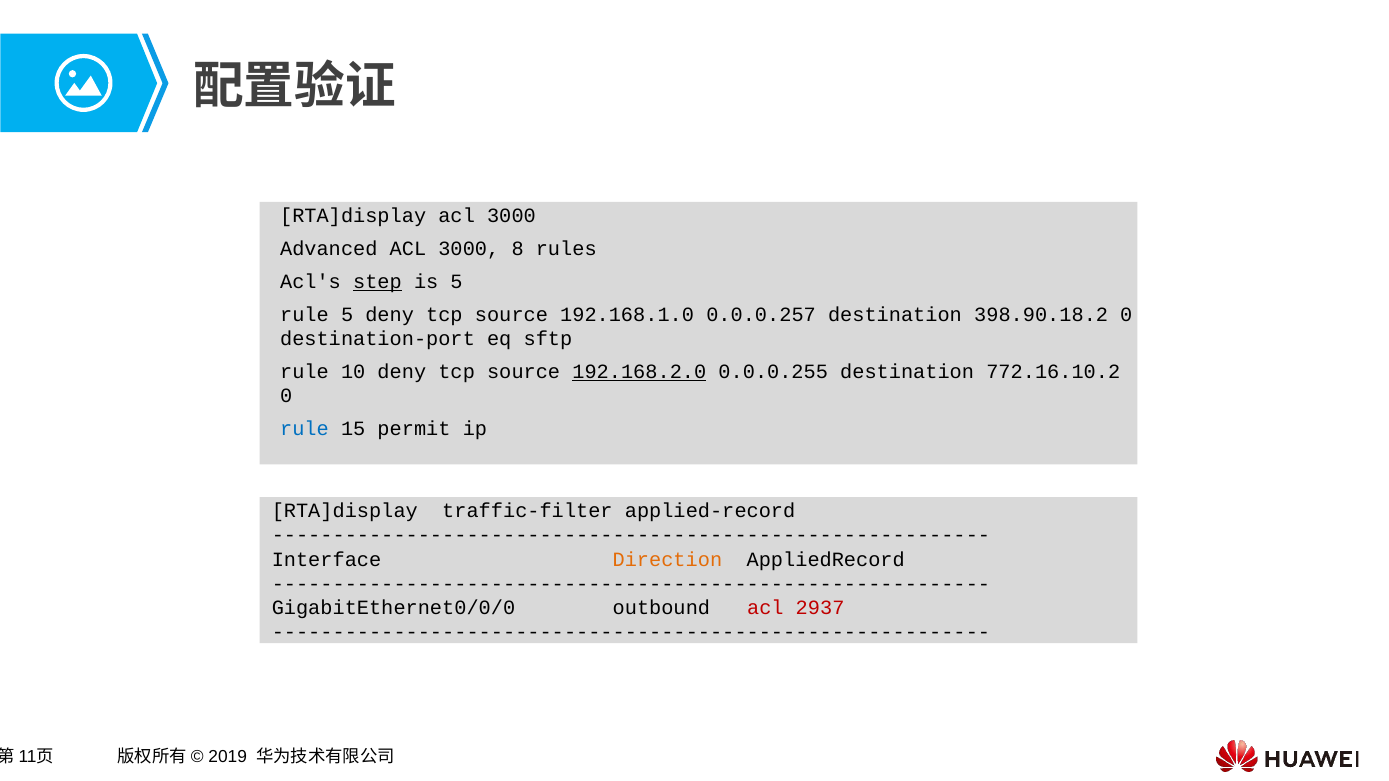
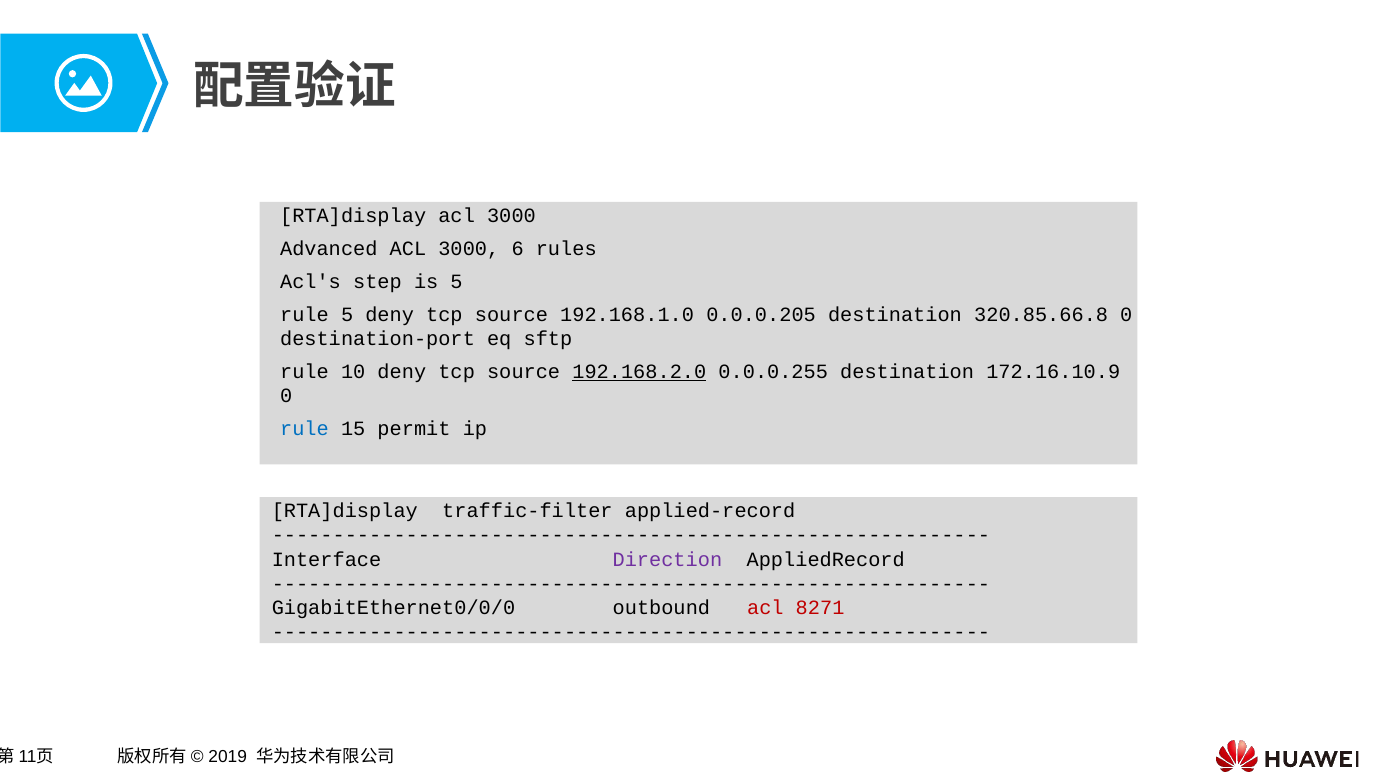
8: 8 -> 6 (518, 249)
step underline: present -> none (377, 282)
0.0.0.257: 0.0.0.257 -> 0.0.0.205 (761, 315)
398.90.18.2: 398.90.18.2 -> 320.85.66.8 (1041, 315)
772.16.10.2: 772.16.10.2 -> 172.16.10.9 (1053, 372)
Direction colour: orange -> purple (667, 560)
2937: 2937 -> 8271 (820, 608)
